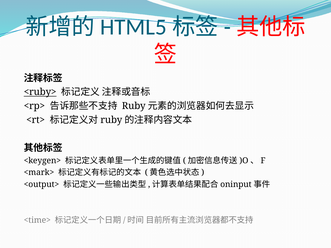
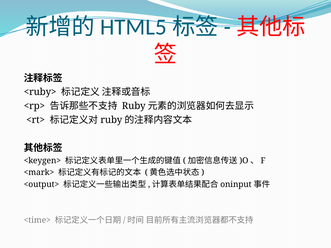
<ruby> underline: present -> none (40, 92)
